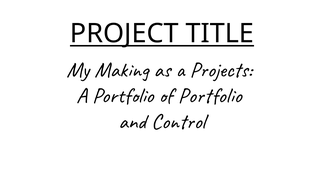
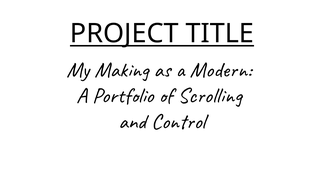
Projects: Projects -> Modern (221, 70)
of Portfolio: Portfolio -> Scrolling (210, 96)
